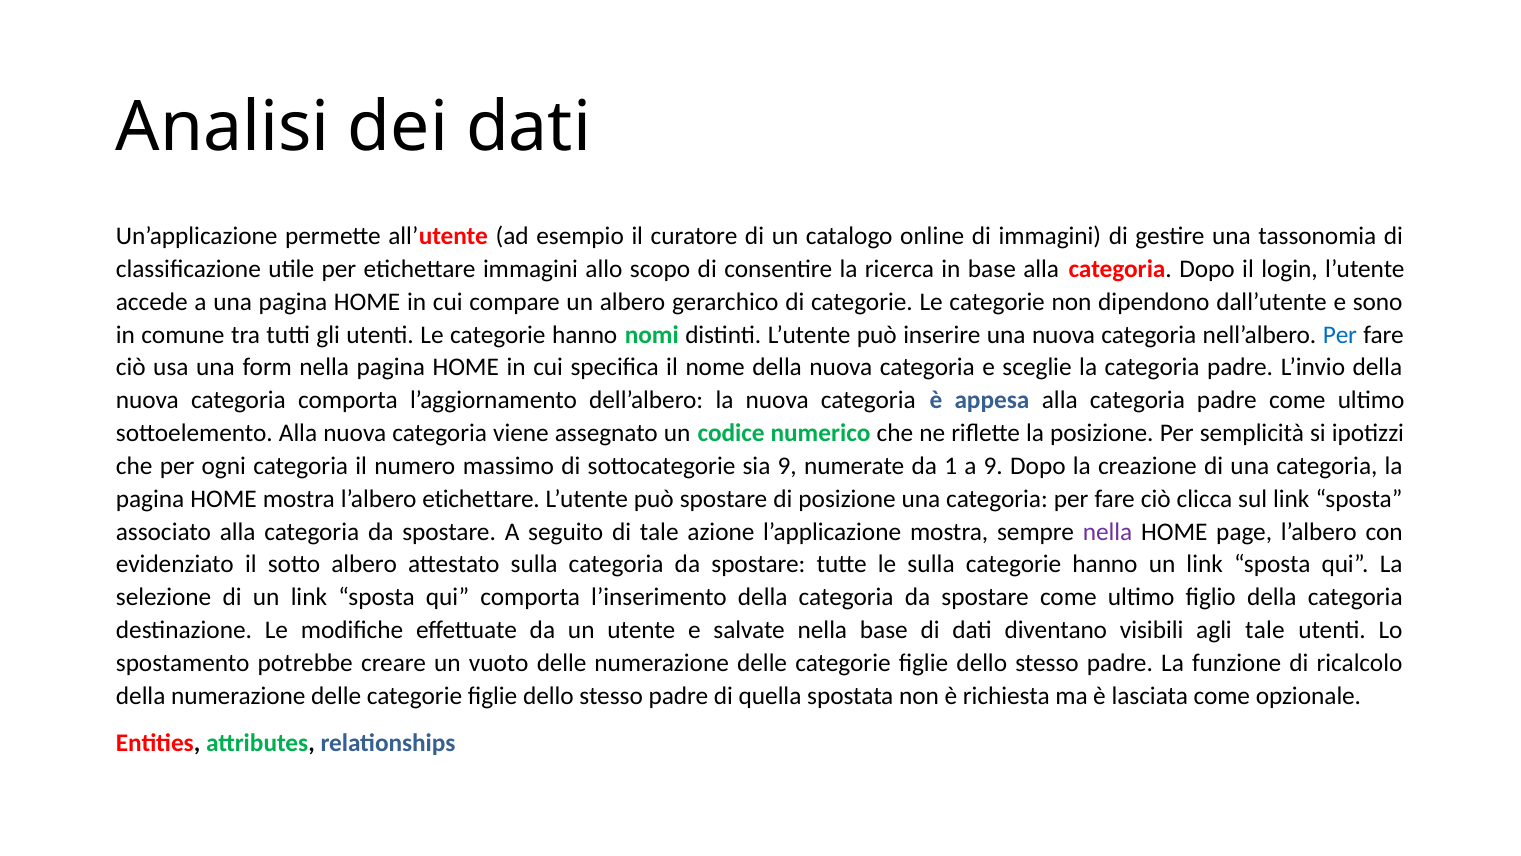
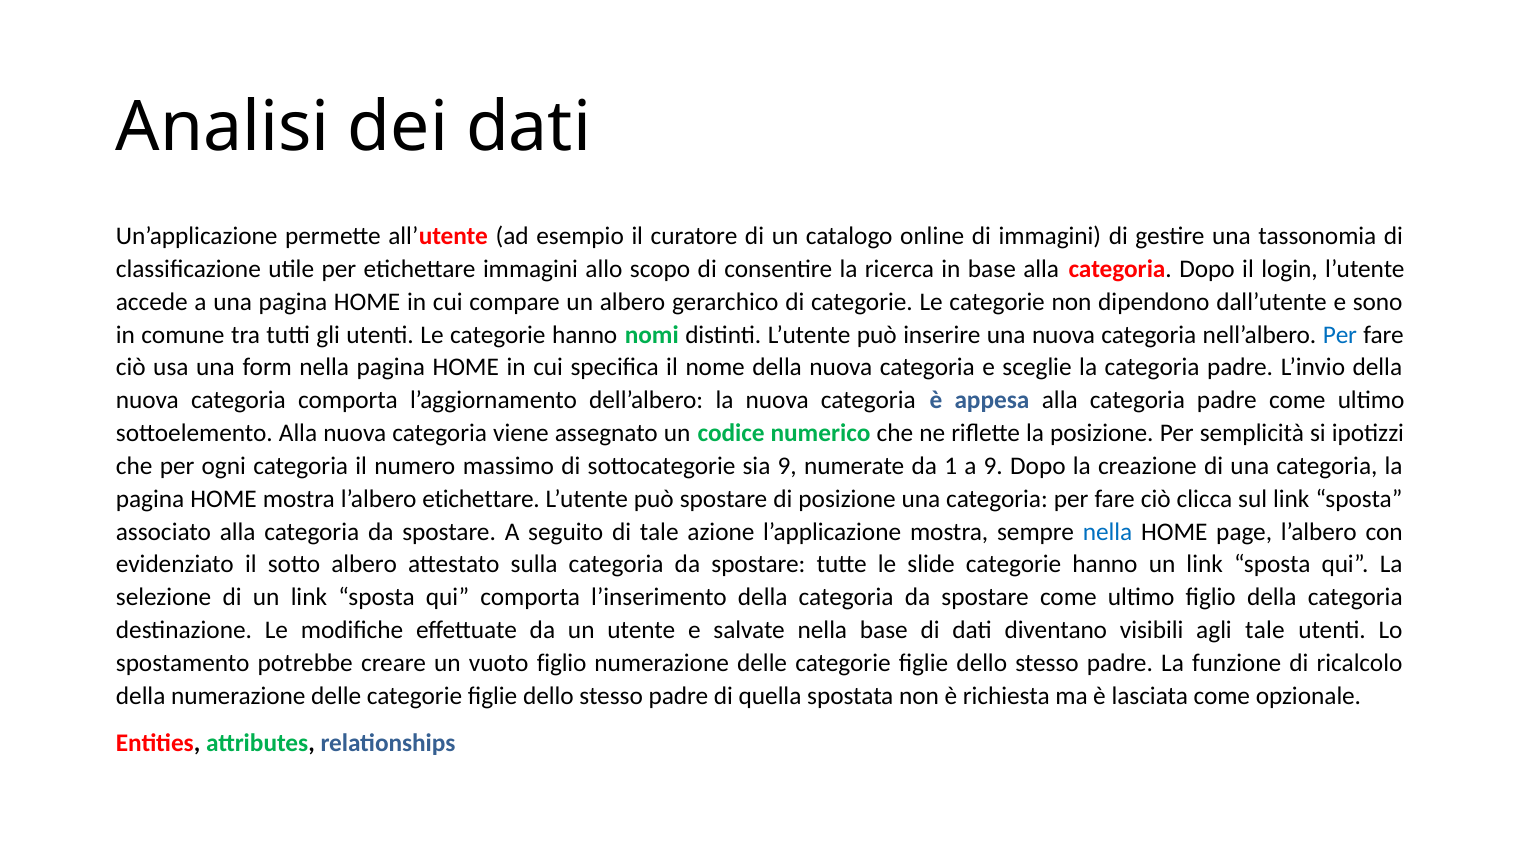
nella colour: purple -> blue (1108, 531)
le sulla: sulla -> slide (931, 564)
vuoto delle: delle -> figlio (562, 663)
